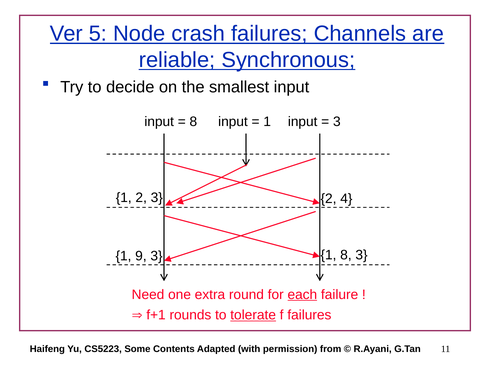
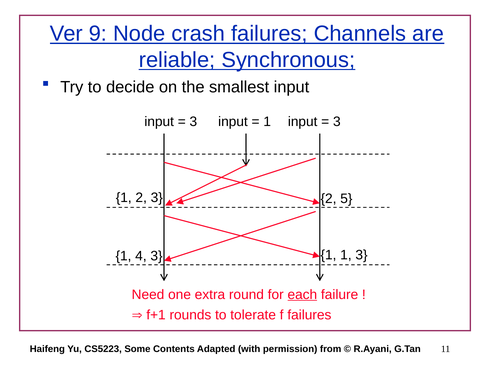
5: 5 -> 9 (98, 34)
8: 8 -> 3 (193, 121)
4: 4 -> 5 (346, 199)
9: 9 -> 4 (141, 256)
1 8: 8 -> 1 (346, 255)
tolerate underline: present -> none (253, 315)
